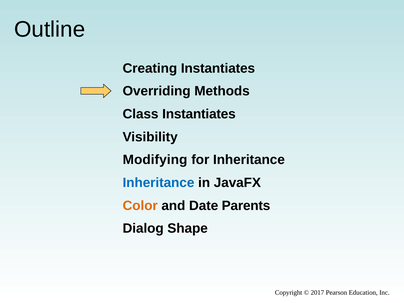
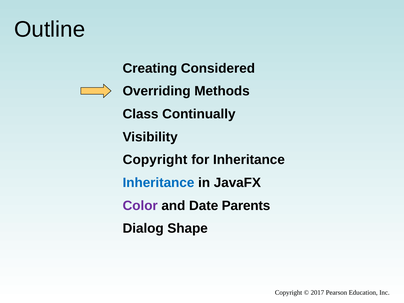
Creating Instantiates: Instantiates -> Considered (218, 68)
Class Instantiates: Instantiates -> Continually (199, 114)
Modifying: Modifying -> Copyright (155, 160)
Color colour: orange -> purple (140, 206)
